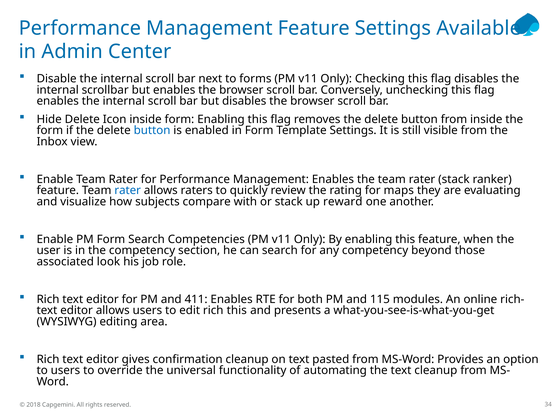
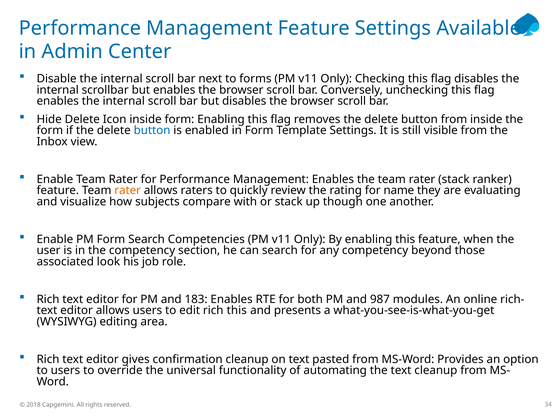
rater colour: blue -> orange (128, 191)
maps: maps -> name (399, 191)
reward: reward -> though (343, 202)
411: 411 -> 183 (196, 299)
115: 115 -> 987 (380, 299)
